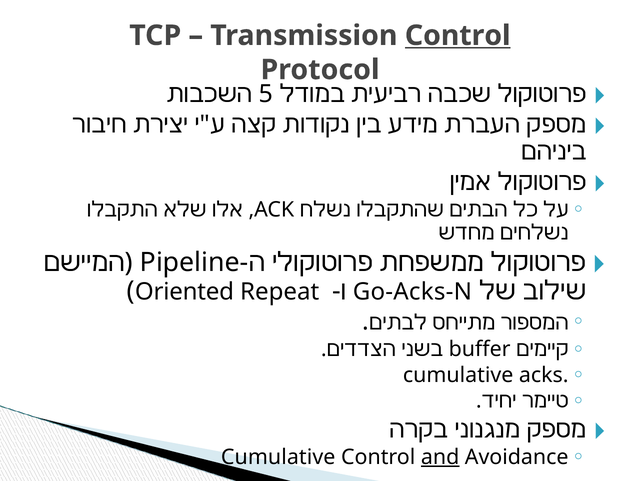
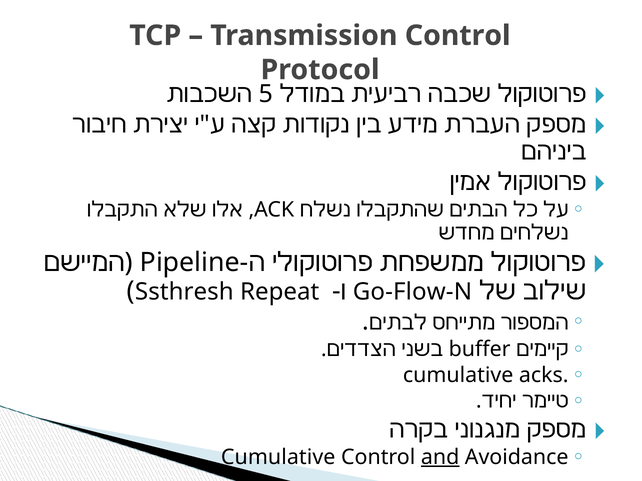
Control underline: present -> none (458, 36)
Oriented: Oriented -> Ssthresh (184, 292)
Go-Acks-N: Go-Acks-N -> Go-Flow-N (412, 292)
